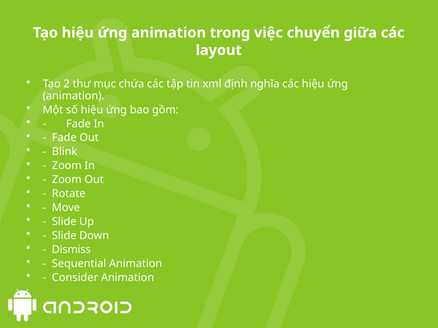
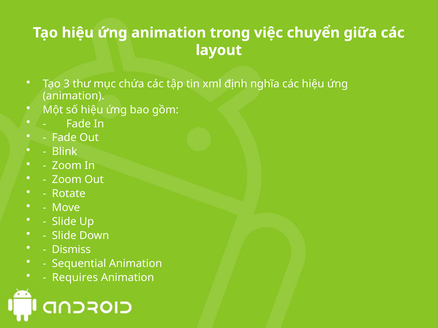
2: 2 -> 3 (67, 84)
Consider: Consider -> Requires (75, 278)
